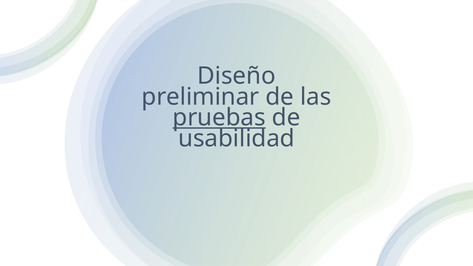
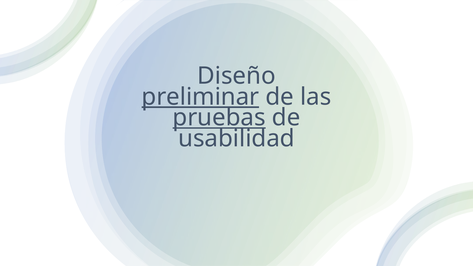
preliminar underline: none -> present (200, 97)
